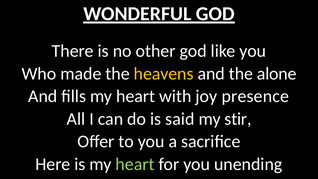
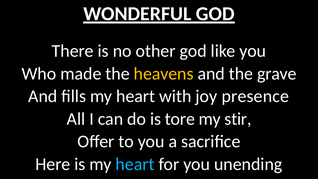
alone: alone -> grave (277, 74)
said: said -> tore (180, 119)
heart colour: light green -> light blue (135, 164)
